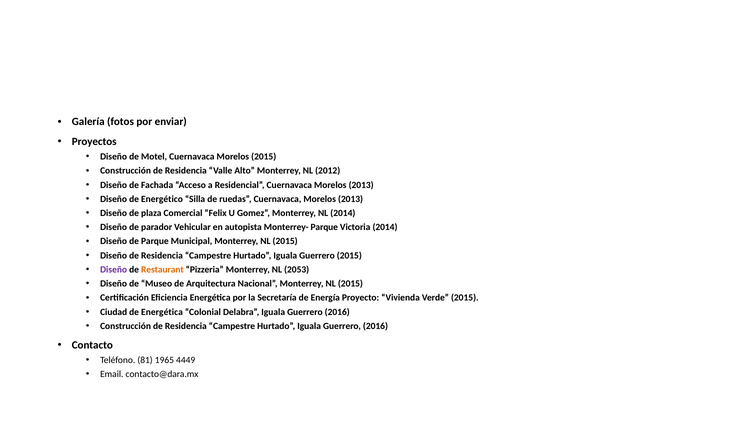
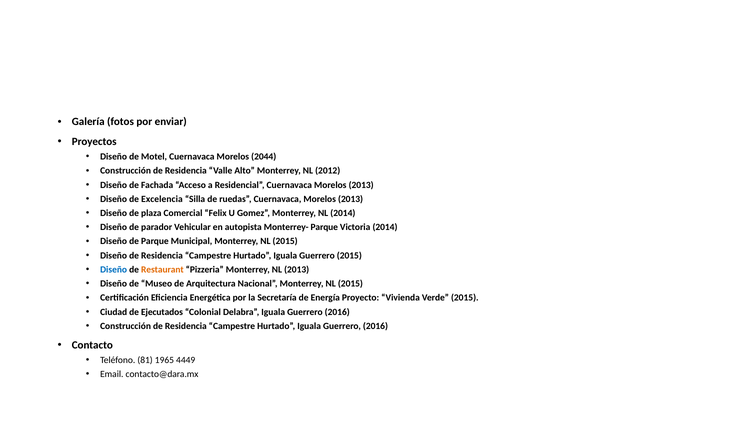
Morelos 2015: 2015 -> 2044 (264, 157)
Energético: Energético -> Excelencia (162, 199)
Diseño colour: purple -> blue (114, 270)
NL 2053: 2053 -> 2013 (297, 270)
de Energética: Energética -> Ejecutados (162, 312)
